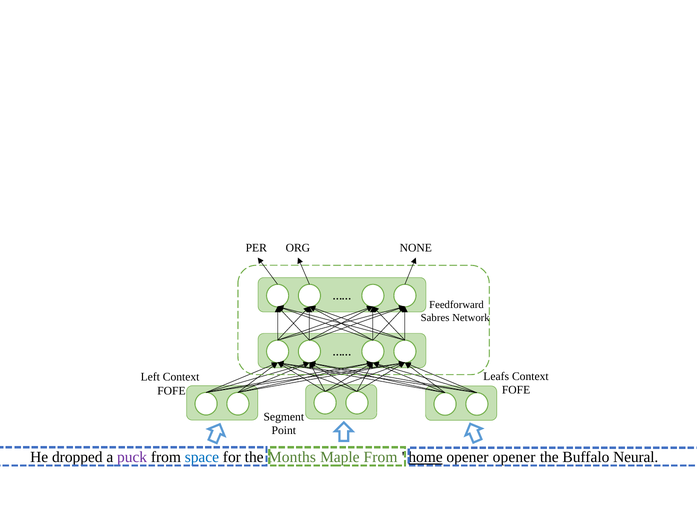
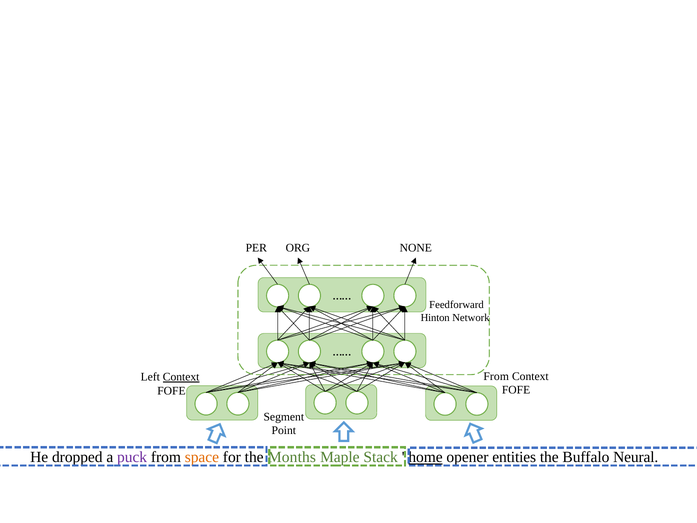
Sabres: Sabres -> Hinton (435, 317)
Leafs: Leafs -> From (496, 376)
Context underline: none -> present (181, 377)
space colour: blue -> orange (202, 457)
Maple From: From -> Stack (381, 457)
opener opener: opener -> entities (514, 457)
